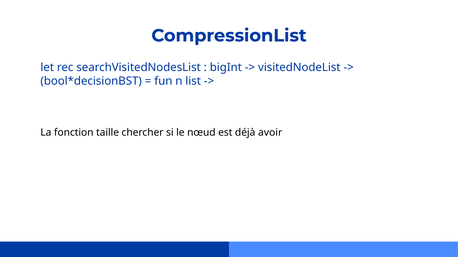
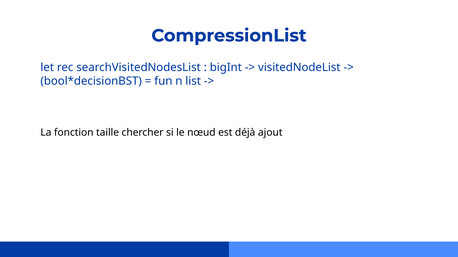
avoir: avoir -> ajout (270, 133)
